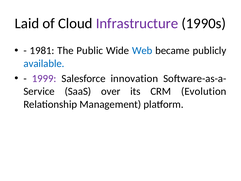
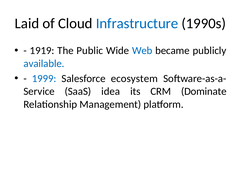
Infrastructure colour: purple -> blue (137, 23)
1981: 1981 -> 1919 (42, 51)
1999 colour: purple -> blue (44, 78)
innovation: innovation -> ecosystem (134, 78)
over: over -> idea (111, 91)
Evolution: Evolution -> Dominate (204, 91)
